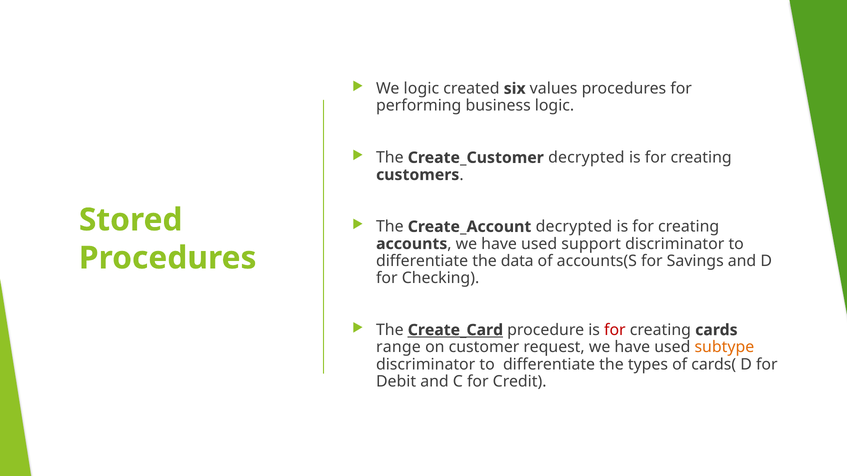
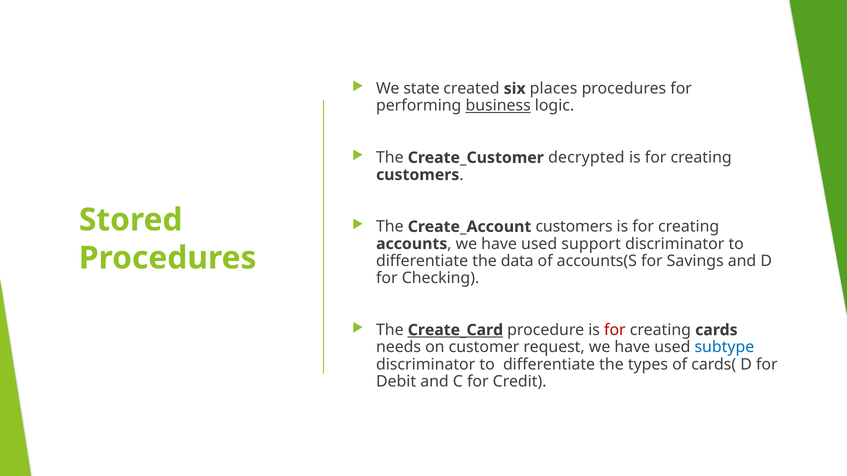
We logic: logic -> state (422, 89)
values: values -> places (554, 89)
business underline: none -> present (498, 106)
Create_Account decrypted: decrypted -> customers (574, 227)
range: range -> needs (399, 347)
subtype colour: orange -> blue (724, 347)
